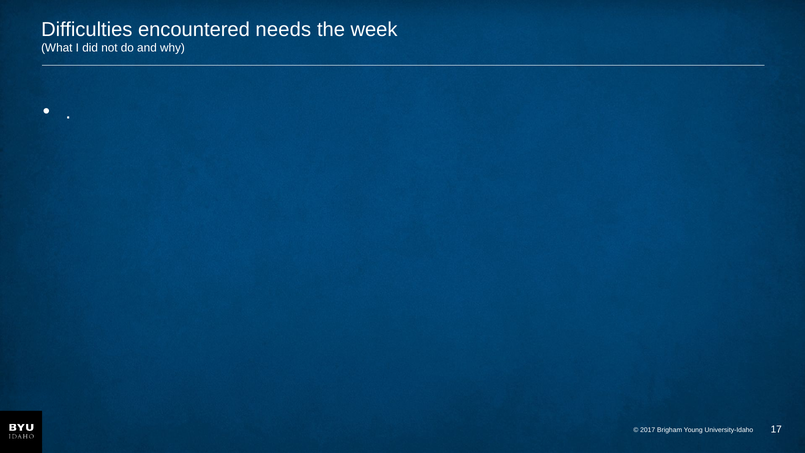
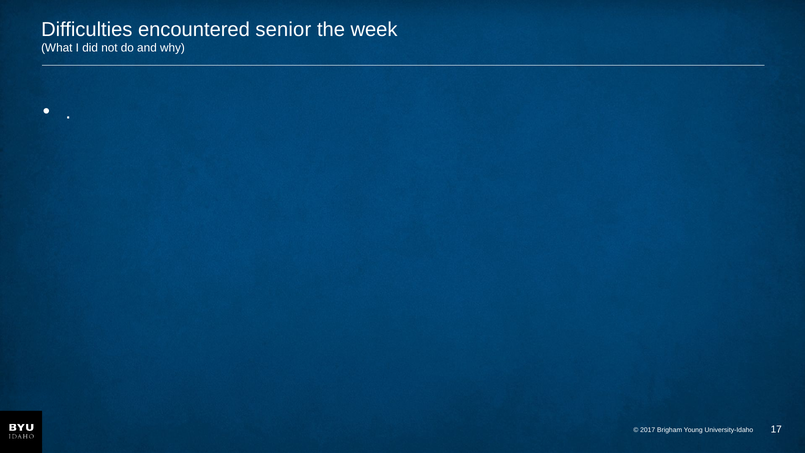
needs: needs -> senior (283, 29)
